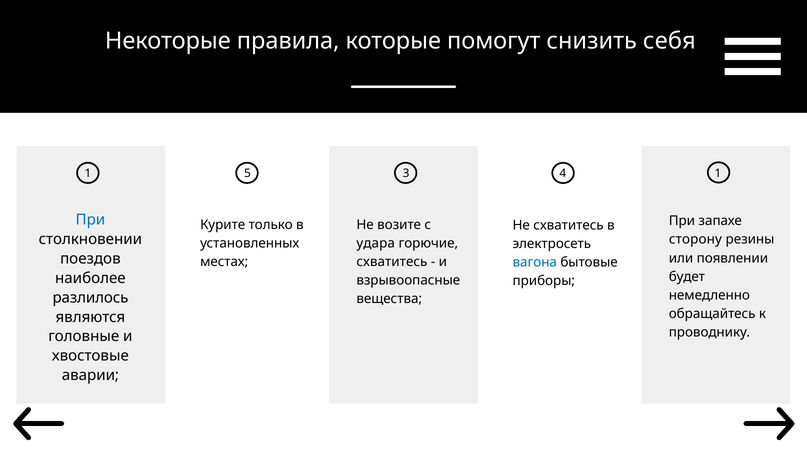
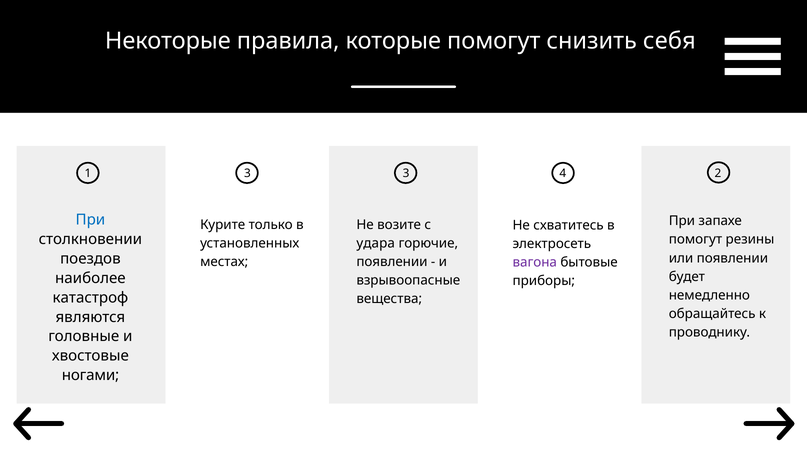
1 5: 5 -> 3 (247, 174)
4 1: 1 -> 2 (718, 174)
сторону: сторону -> помогут (695, 240)
схватитесь: схватитесь -> появлении (392, 262)
вагона colour: blue -> purple (535, 262)
разлилось: разлилось -> катастроф (90, 298)
аварии: аварии -> ногами (90, 375)
